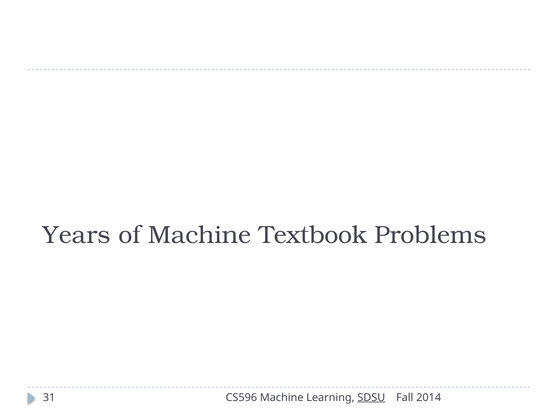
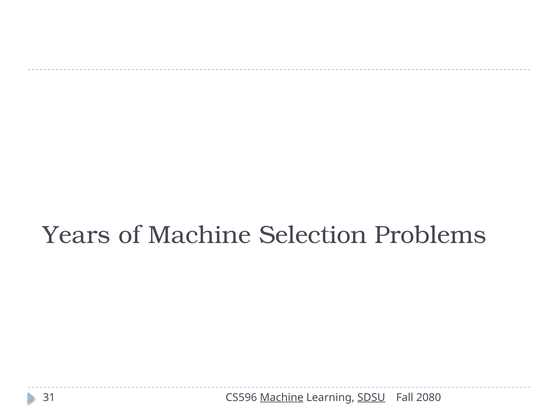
Textbook: Textbook -> Selection (313, 235)
Machine underline: none -> present (282, 398)
2014: 2014 -> 2080 (429, 398)
